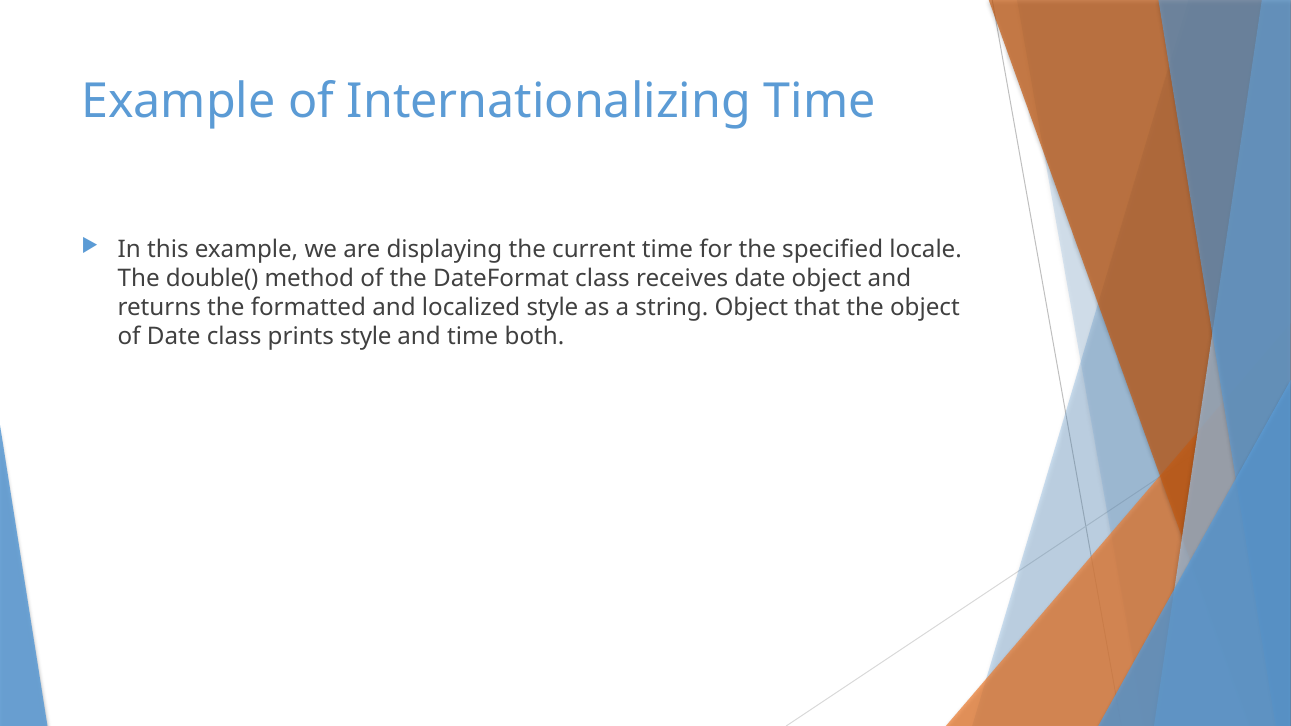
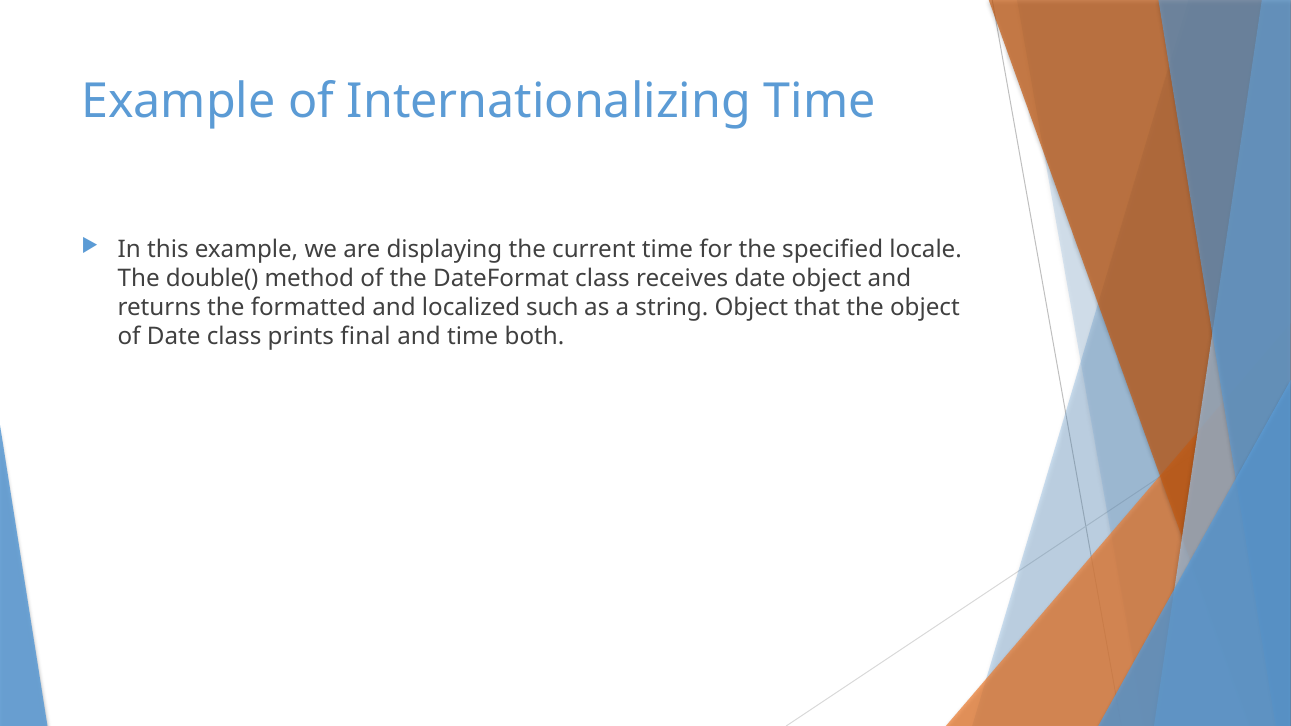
localized style: style -> such (552, 308)
prints style: style -> final (366, 337)
